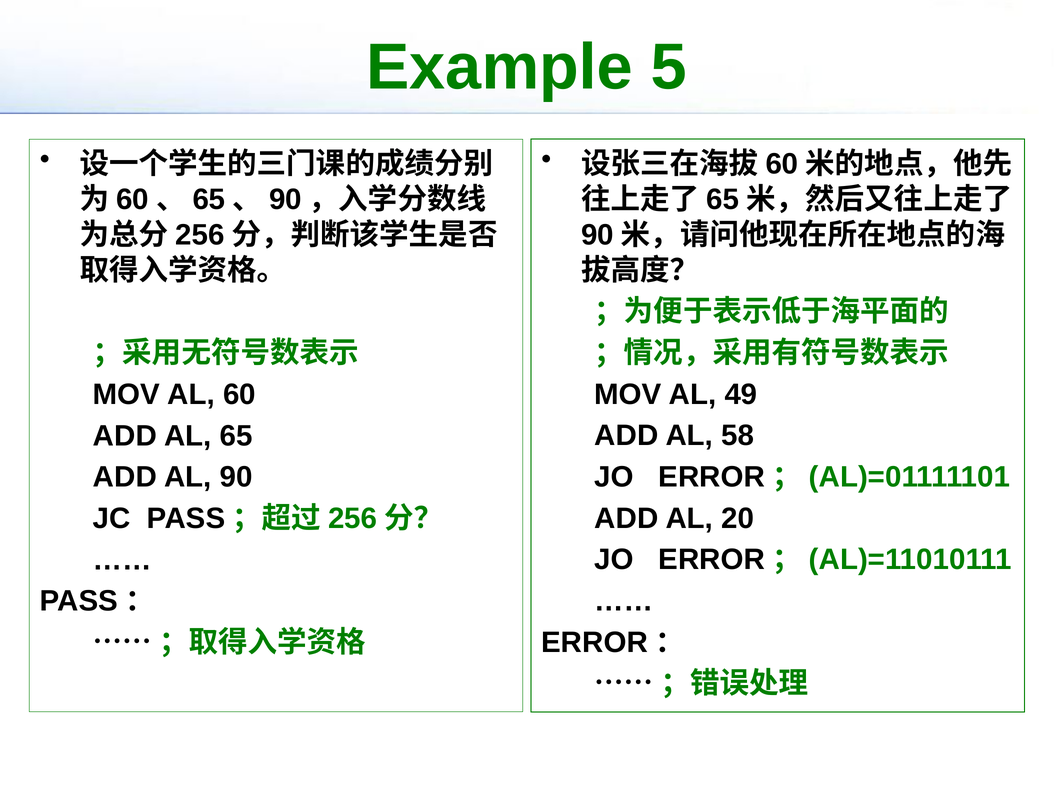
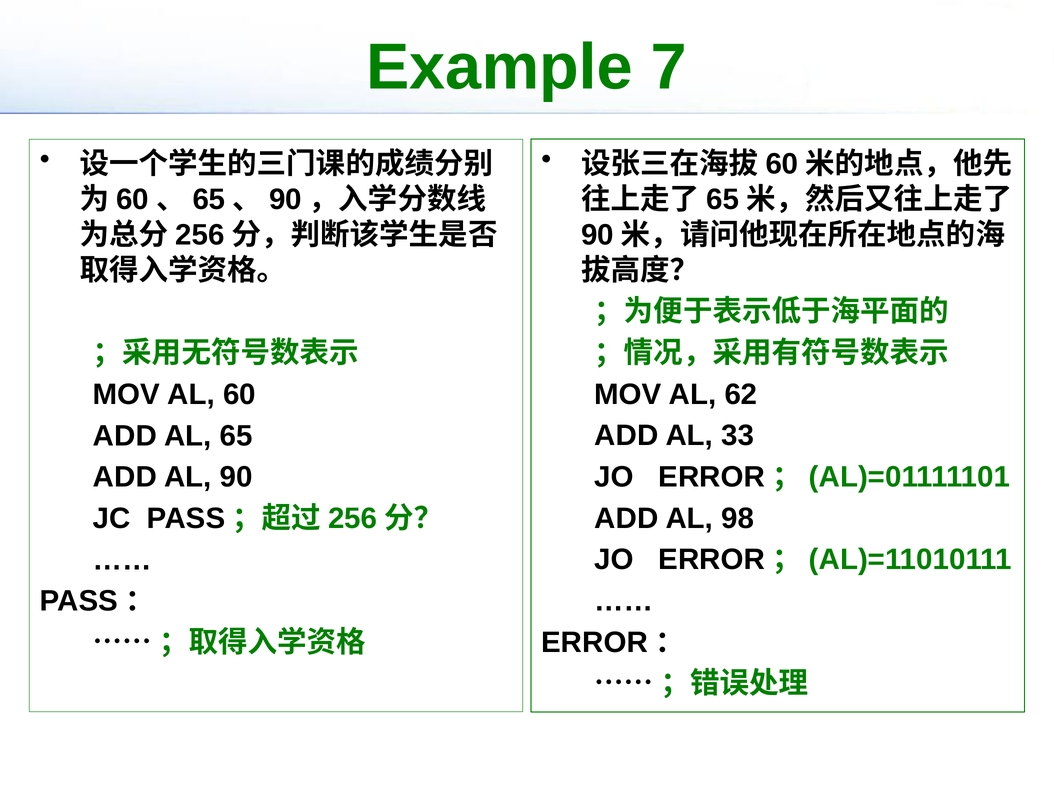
5: 5 -> 7 (669, 67)
49: 49 -> 62 (741, 394)
58: 58 -> 33 (738, 435)
20: 20 -> 98 (738, 518)
